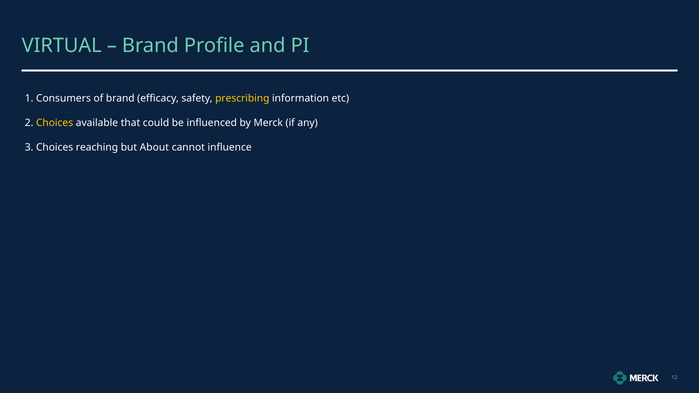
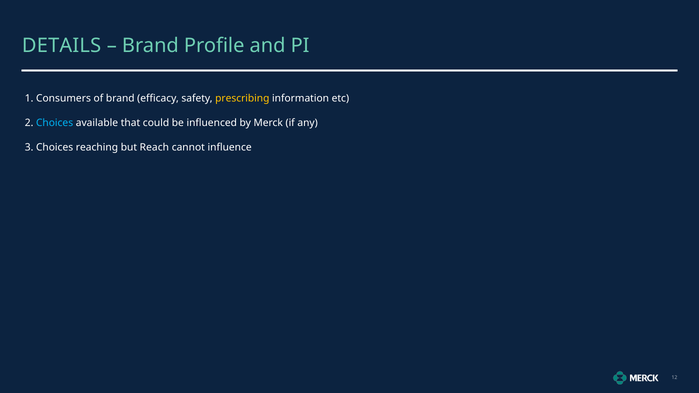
VIRTUAL: VIRTUAL -> DETAILS (62, 46)
Choices colour: yellow -> light blue (55, 123)
About: About -> Reach (154, 148)
